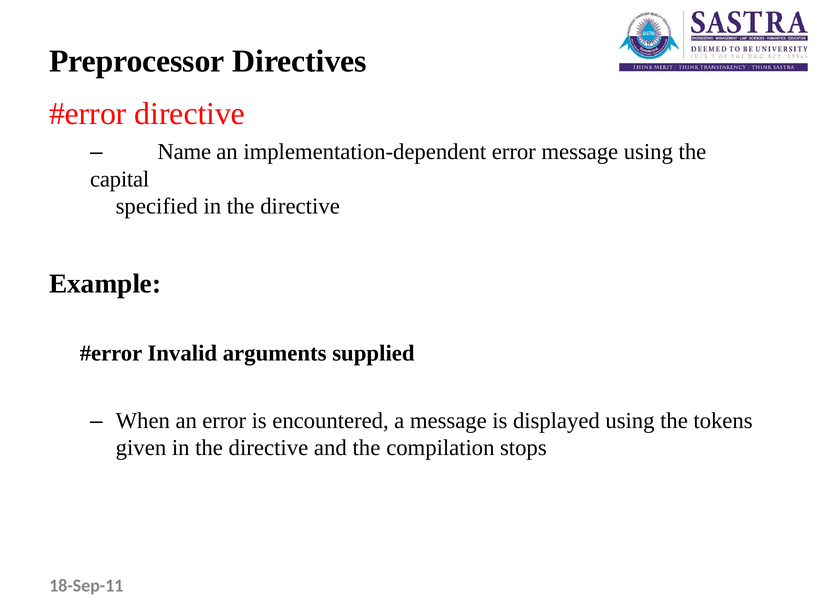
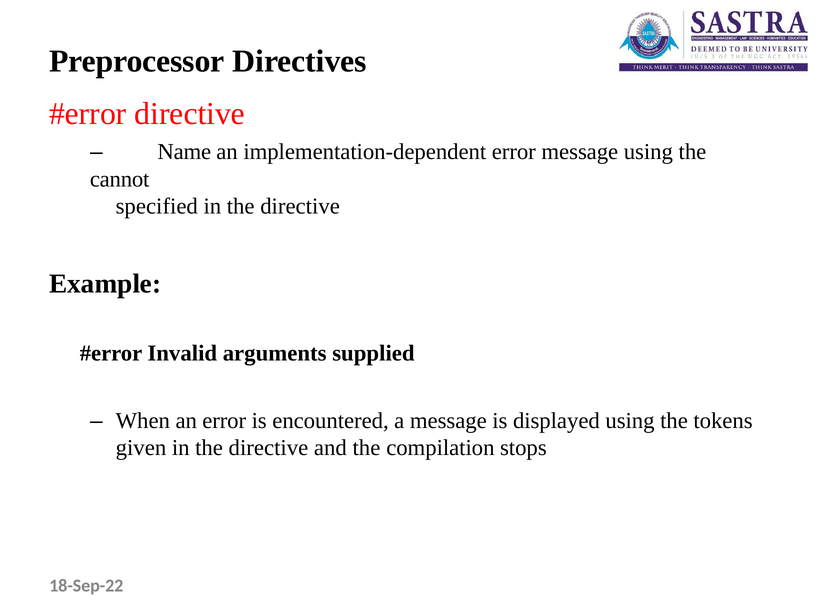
capital: capital -> cannot (120, 179)
18-Sep-11: 18-Sep-11 -> 18-Sep-22 (86, 586)
